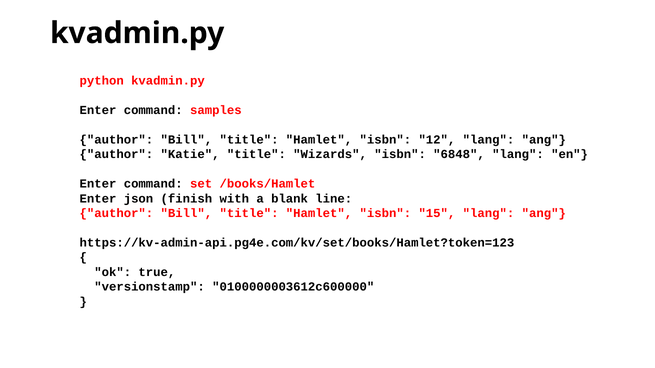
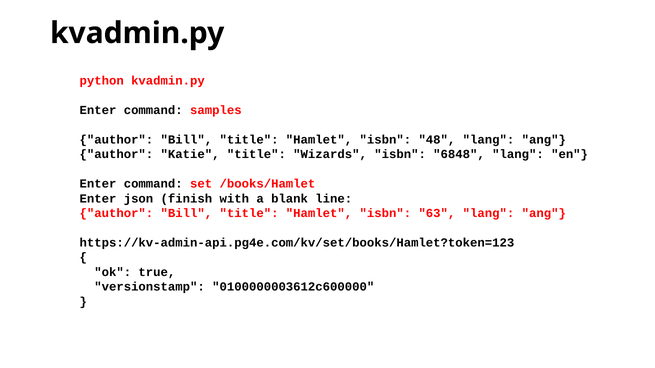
12: 12 -> 48 (437, 140)
15: 15 -> 63 (437, 214)
